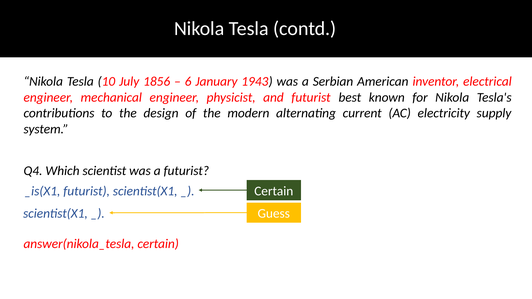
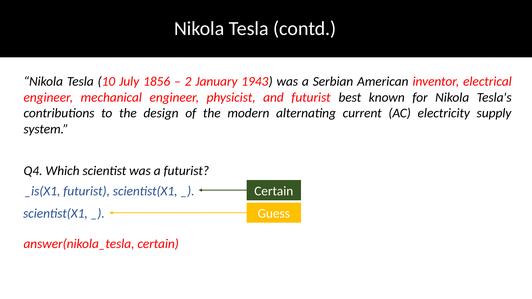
6: 6 -> 2 (188, 81)
